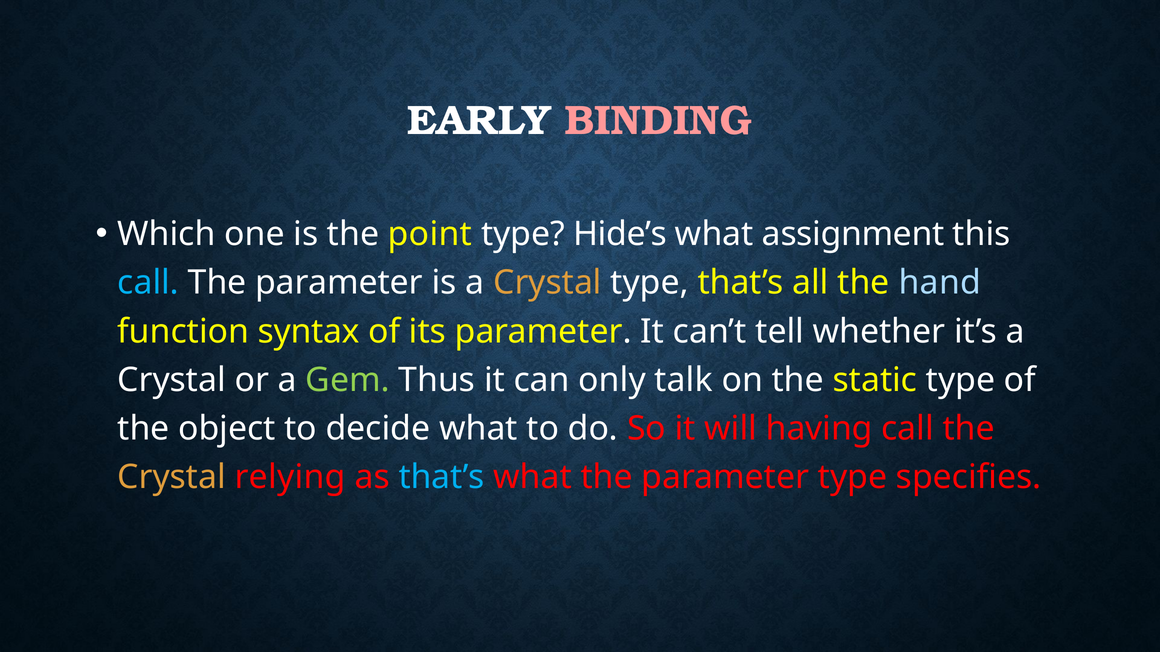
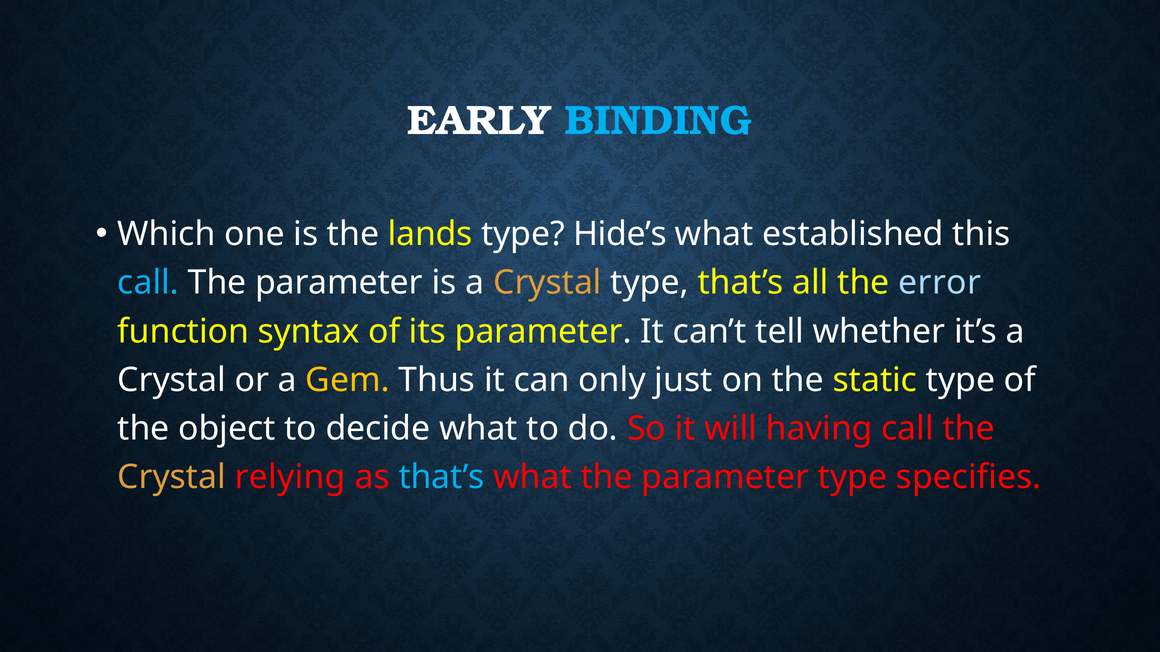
BINDING colour: pink -> light blue (658, 121)
point: point -> lands (430, 234)
assignment: assignment -> established (853, 234)
hand: hand -> error (940, 283)
Gem colour: light green -> yellow (348, 380)
talk: talk -> just (684, 380)
